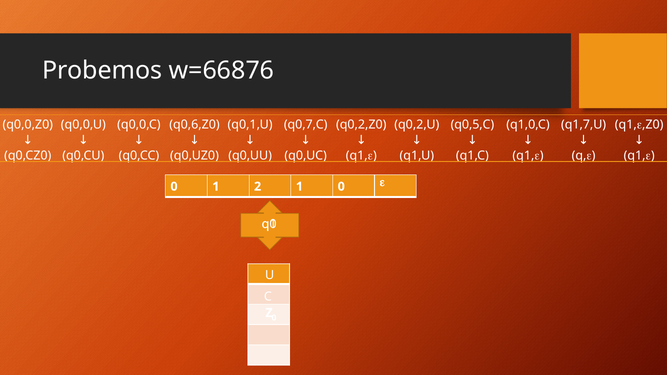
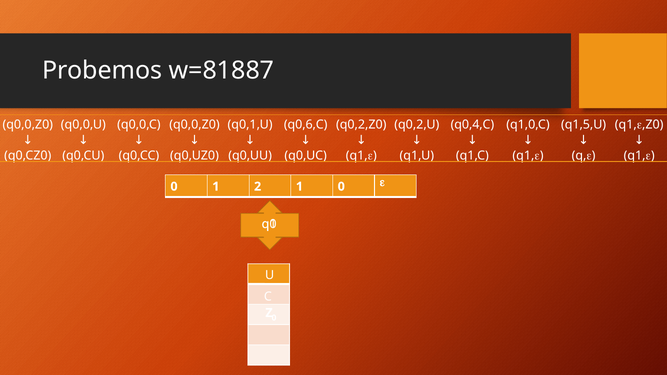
w=66876: w=66876 -> w=81887 (221, 71)
q0,0,C q0,6,Z0: q0,6,Z0 -> q0,0,Z0 (195, 125)
q0,7,C: q0,7,C -> q0,6,C (306, 125)
q0,5,C: q0,5,C -> q0,4,C (472, 125)
q1,7,U: q1,7,U -> q1,5,U (584, 125)
